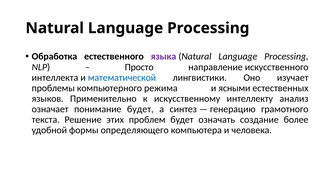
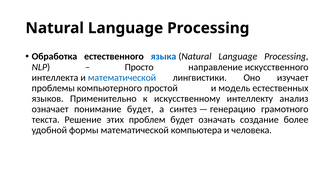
языка colour: purple -> blue (164, 56)
режима: режима -> простой (161, 88)
ясными: ясными -> модель (234, 88)
формы определяющего: определяющего -> математической (135, 130)
